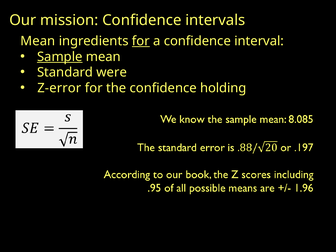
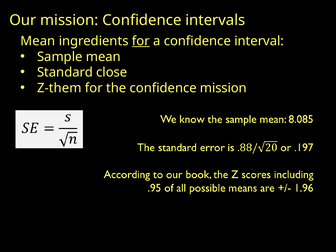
Sample underline: present -> none (60, 57)
were: were -> close (112, 72)
Z-error: Z-error -> Z-them (59, 88)
confidence holding: holding -> mission (223, 88)
